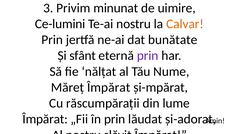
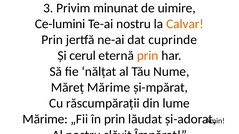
bunătate: bunătate -> cuprinde (173, 40)
sfânt: sfânt -> cerul (83, 56)
prin colour: purple -> orange (148, 56)
Măreț Împărat: Împărat -> Mărime (109, 88)
Împărat: Împărat -> Mărime (45, 120)
